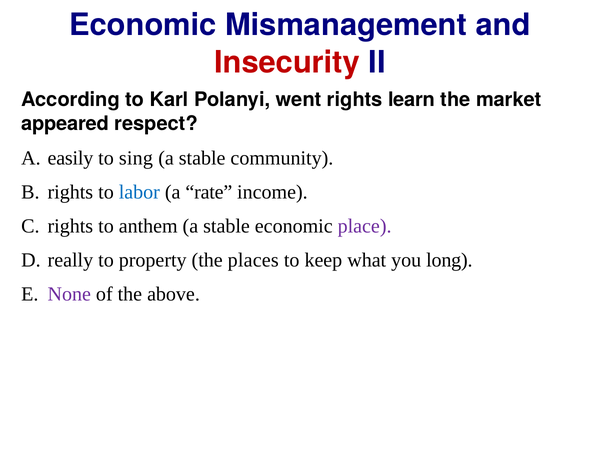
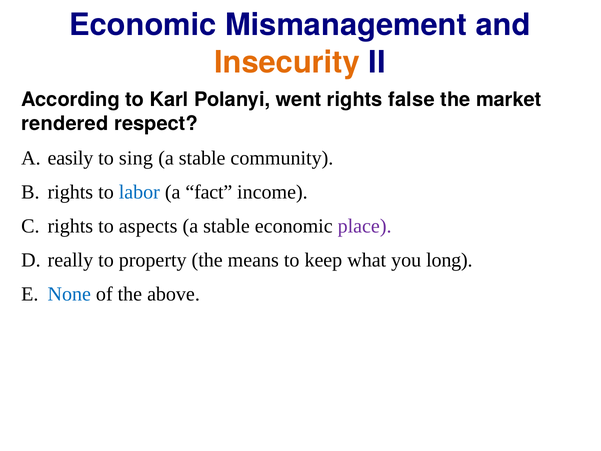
Insecurity colour: red -> orange (287, 62)
learn: learn -> false (411, 100)
appeared: appeared -> rendered (65, 124)
rate: rate -> fact (209, 192)
anthem: anthem -> aspects (148, 226)
places: places -> means (253, 260)
None colour: purple -> blue (69, 294)
